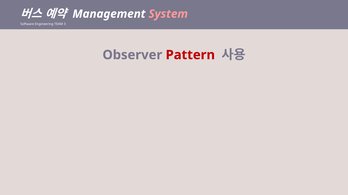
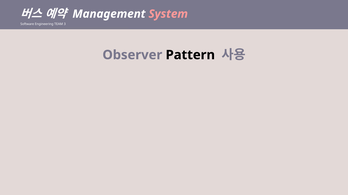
Pattern colour: red -> black (190, 55)
